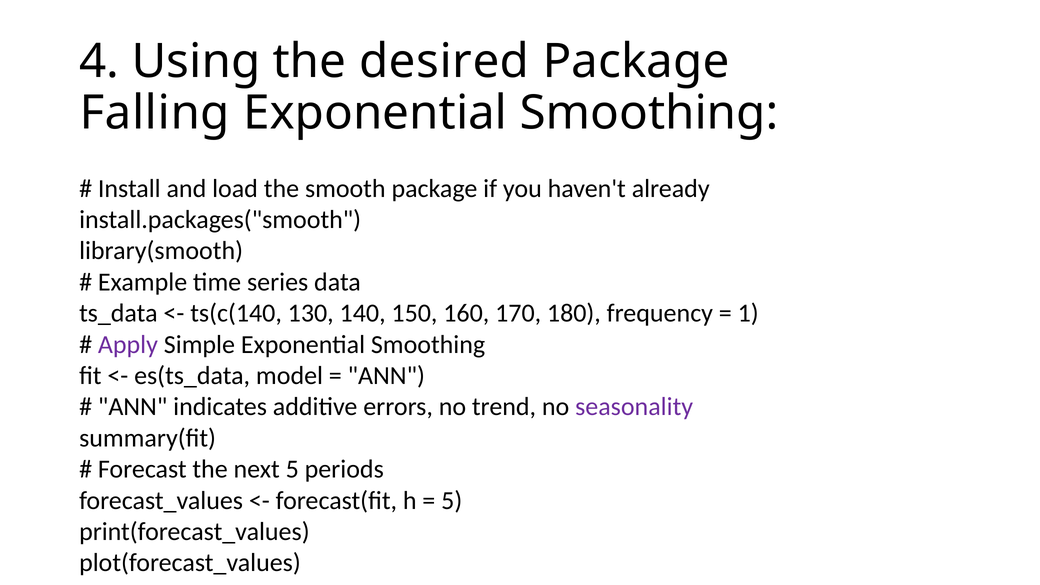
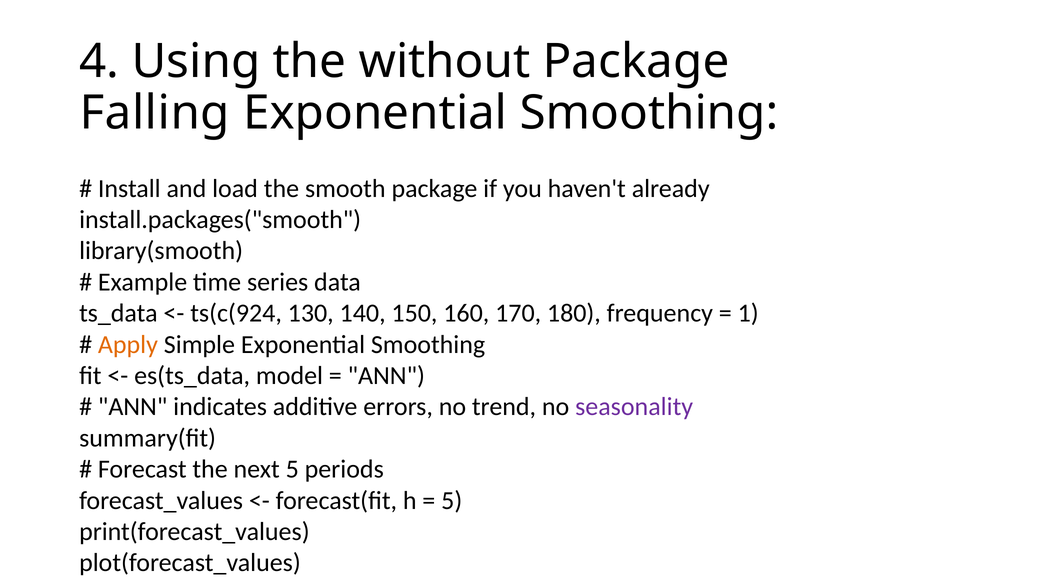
desired: desired -> without (444, 62)
ts(c(140: ts(c(140 -> ts(c(924 (236, 313)
Apply colour: purple -> orange (128, 344)
